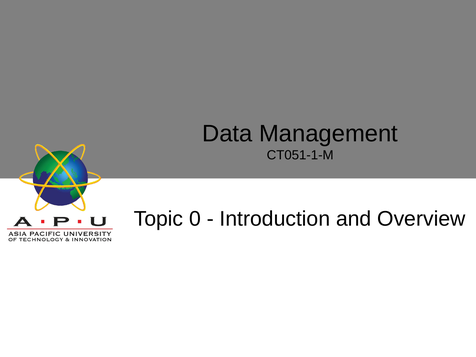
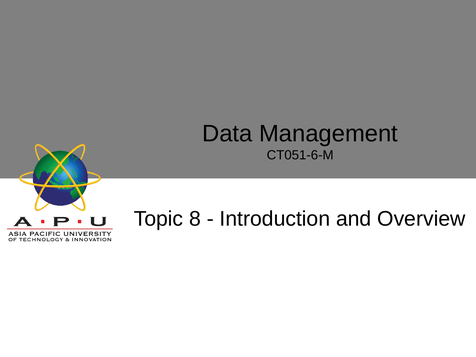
CT051-1-M: CT051-1-M -> CT051-6-M (300, 155)
0: 0 -> 8 (195, 219)
